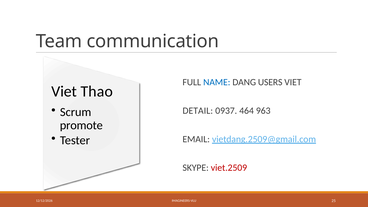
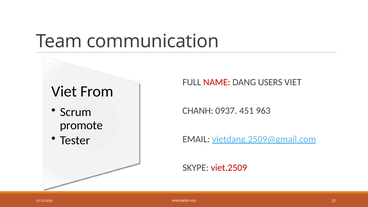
NAME colour: blue -> red (217, 82)
Thao: Thao -> From (97, 91)
DETAIL: DETAIL -> CHANH (198, 111)
464: 464 -> 451 (247, 111)
